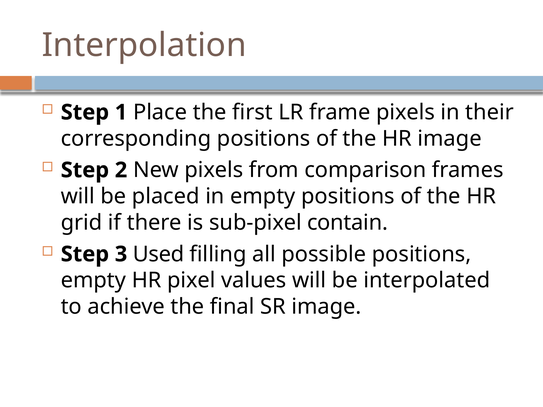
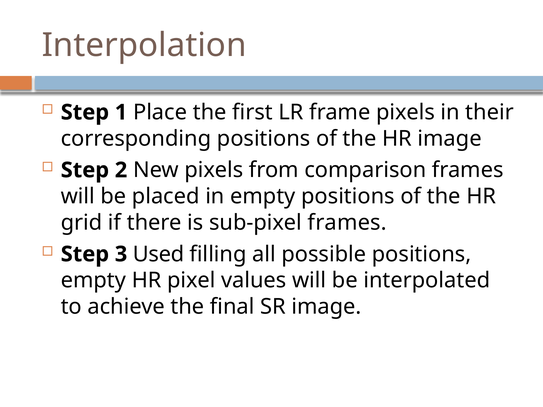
sub-pixel contain: contain -> frames (347, 223)
